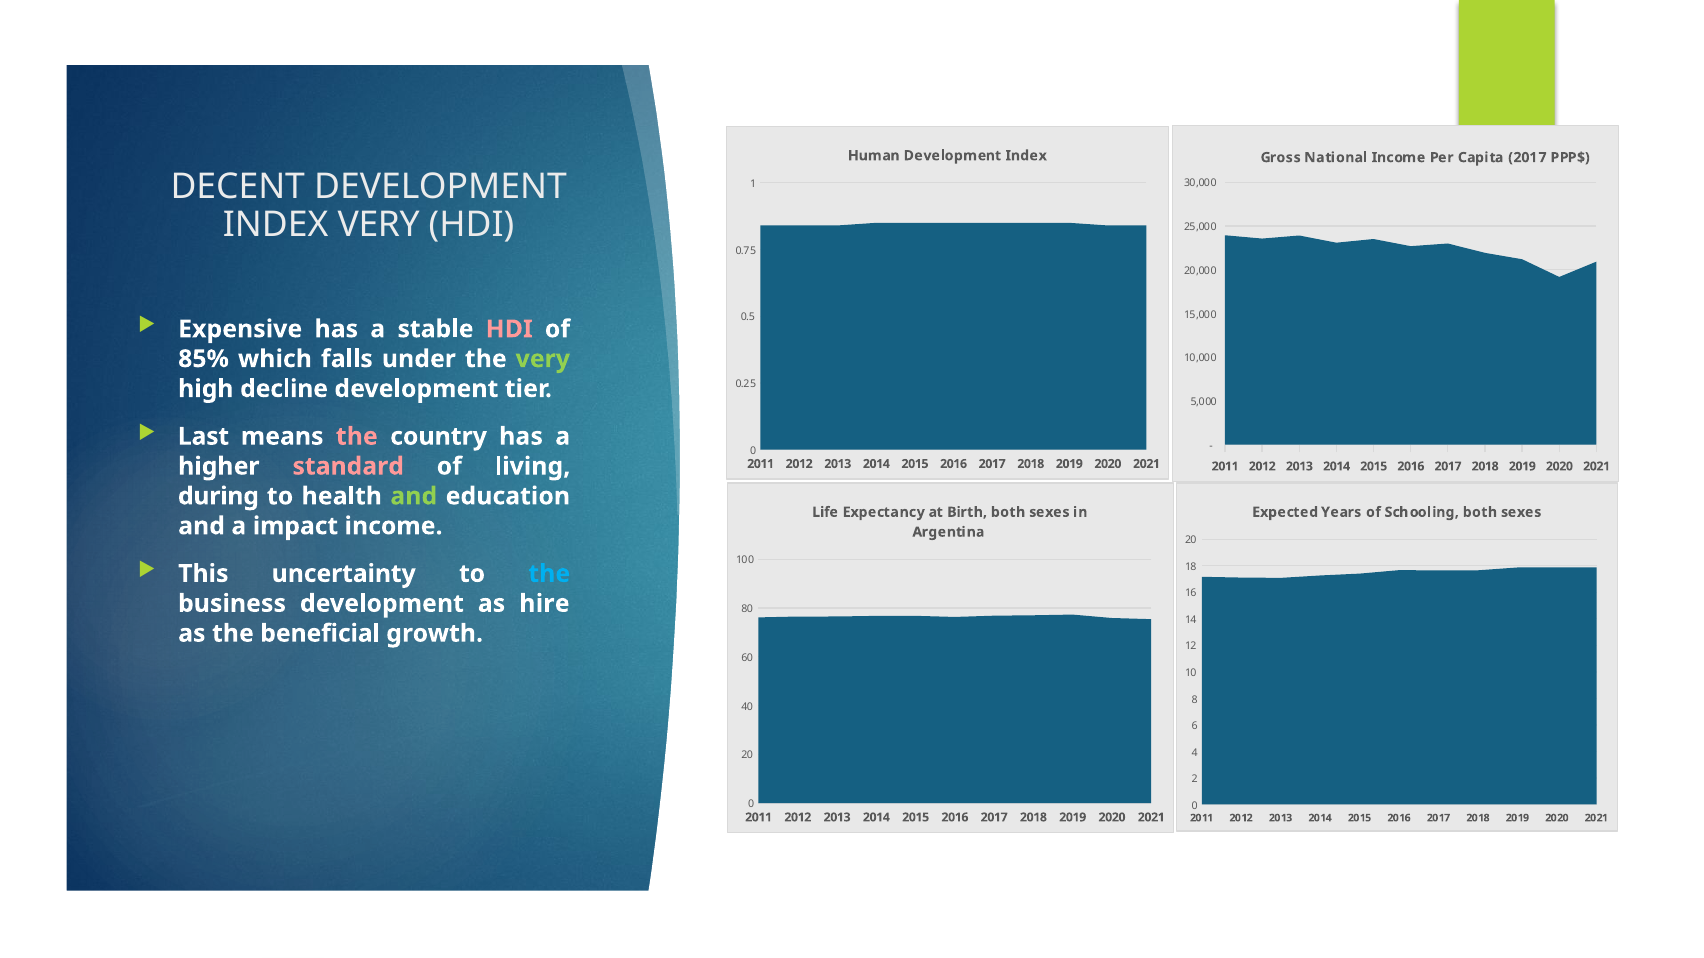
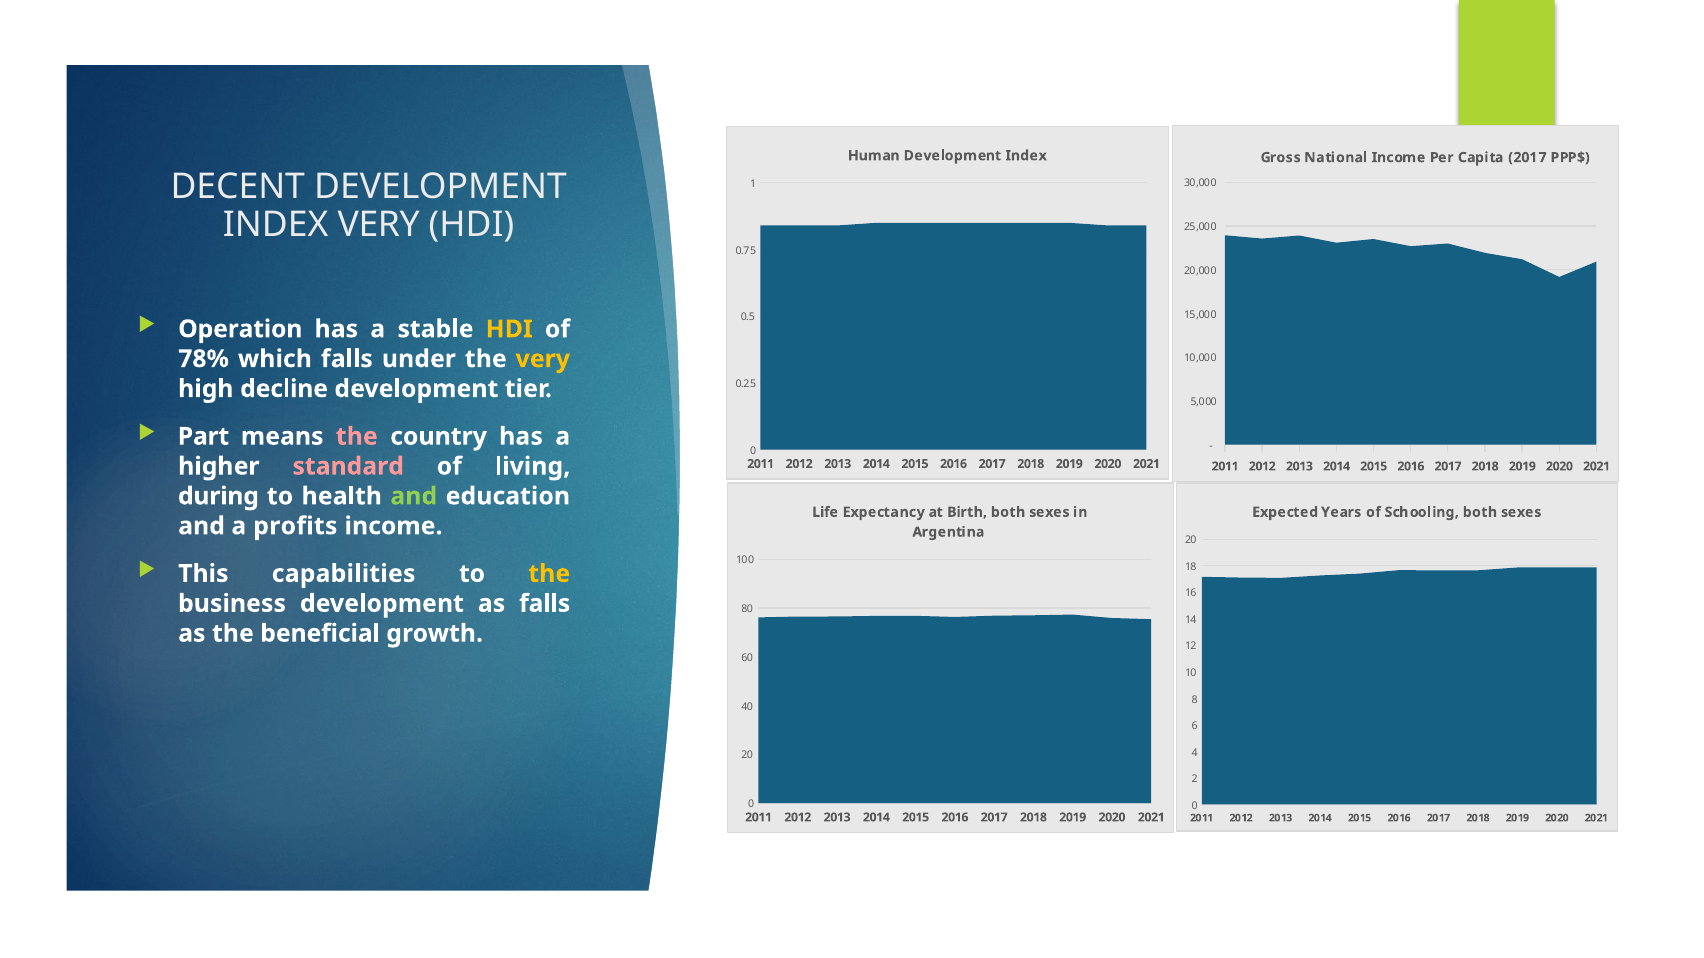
Expensive: Expensive -> Operation (240, 329)
HDI colour: pink -> yellow (509, 329)
85%: 85% -> 78% (204, 359)
very colour: light green -> yellow (543, 359)
Last: Last -> Part (203, 437)
impact: impact -> profits (295, 526)
uncertainty: uncertainty -> capabilities (344, 574)
the colour: light blue -> yellow (549, 574)
as hire: hire -> falls (545, 604)
